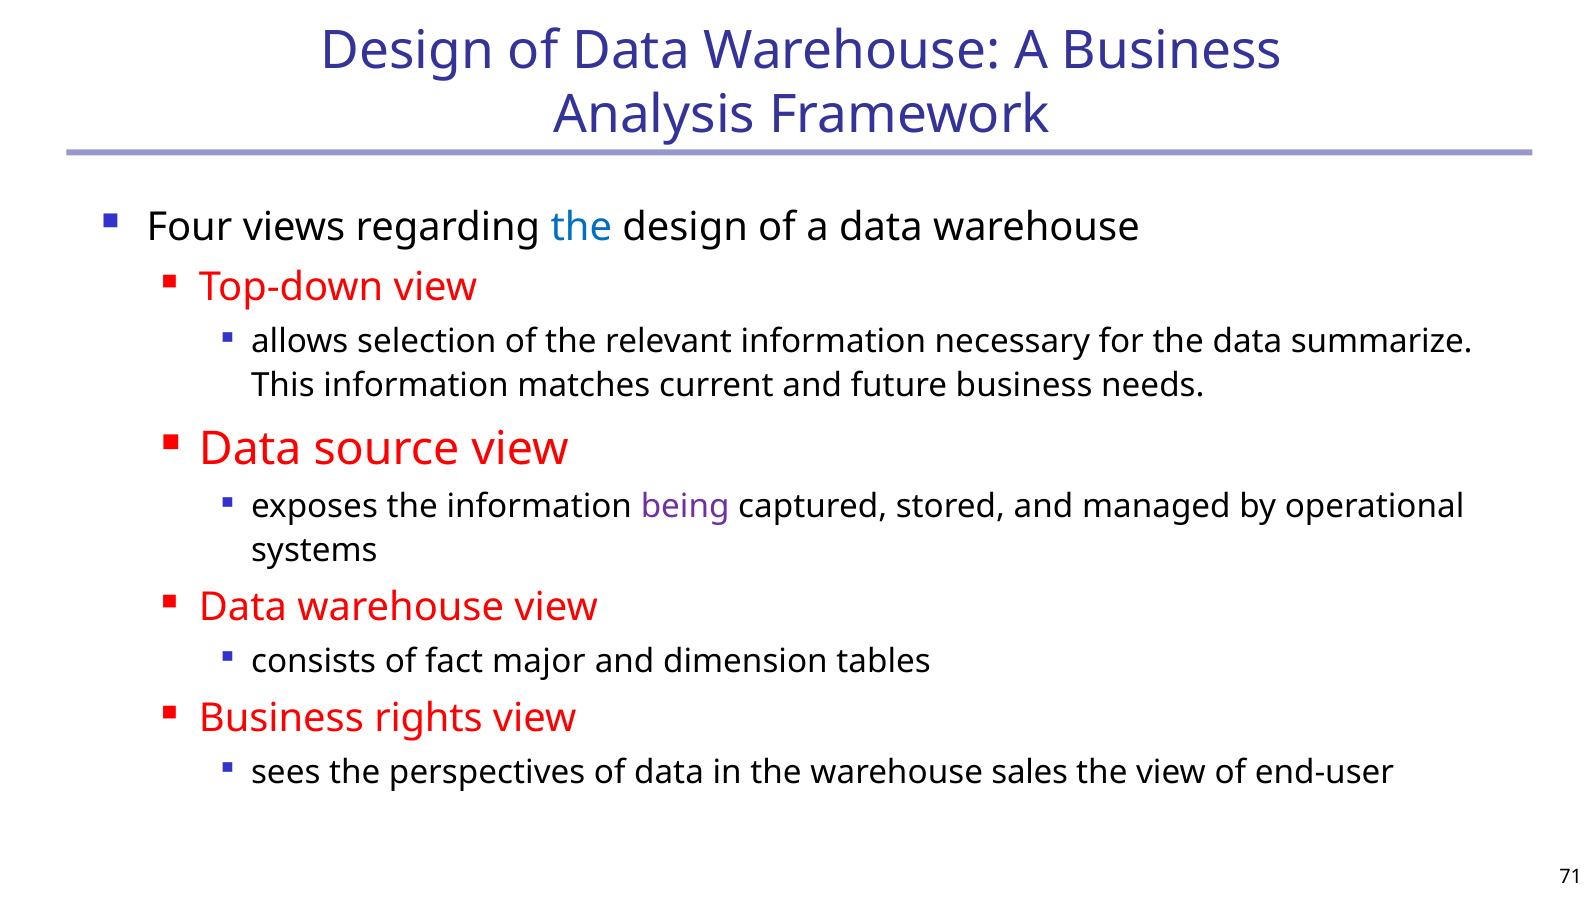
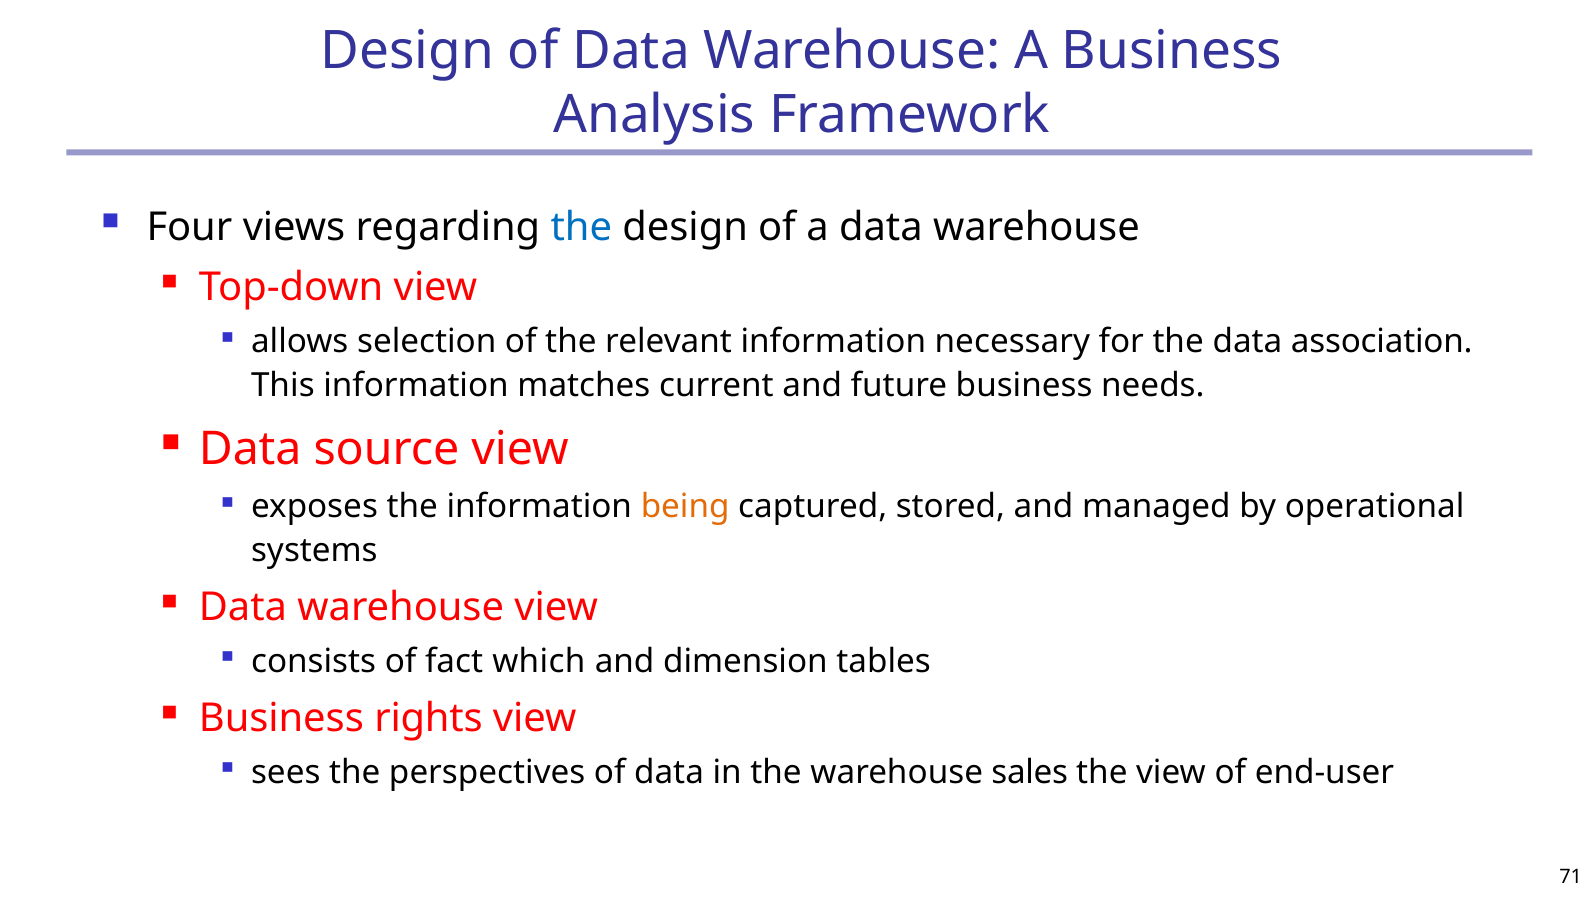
summarize: summarize -> association (1382, 341)
being colour: purple -> orange (685, 506)
major: major -> which (539, 661)
